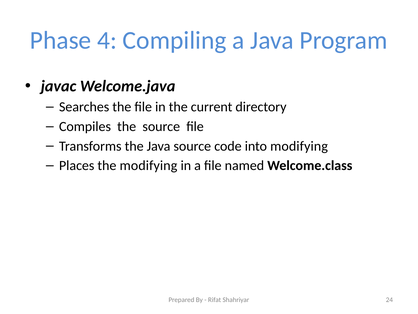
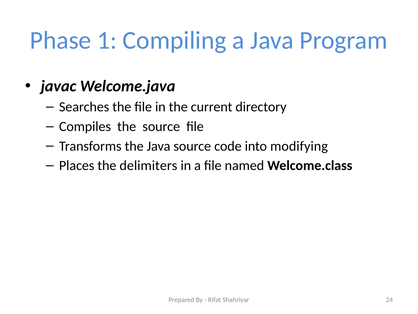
4: 4 -> 1 (107, 40)
the modifying: modifying -> delimiters (148, 165)
